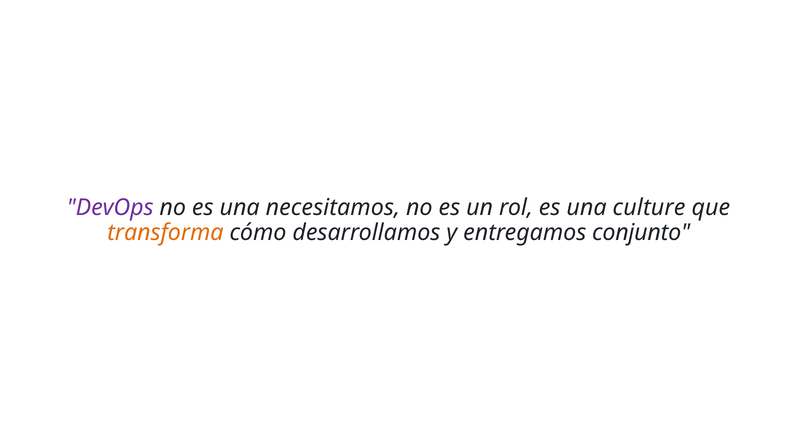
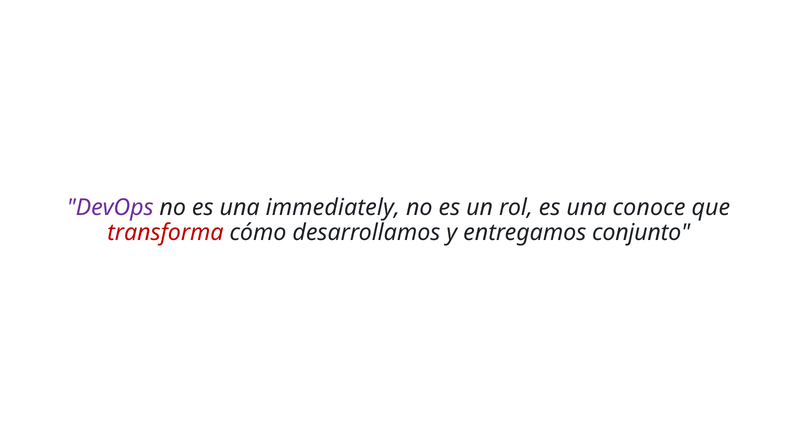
necesitamos: necesitamos -> immediately (333, 208)
culture: culture -> conoce (649, 208)
transforma colour: orange -> red (165, 233)
